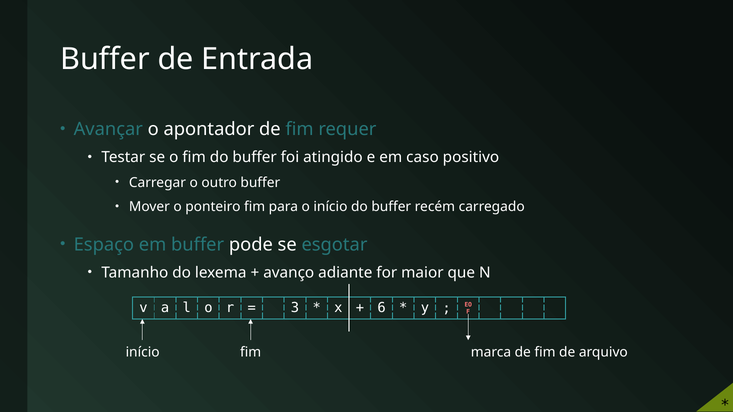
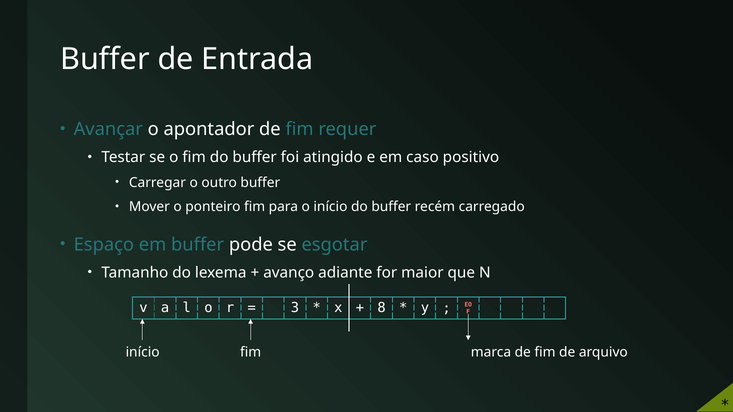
6: 6 -> 8 (382, 308)
